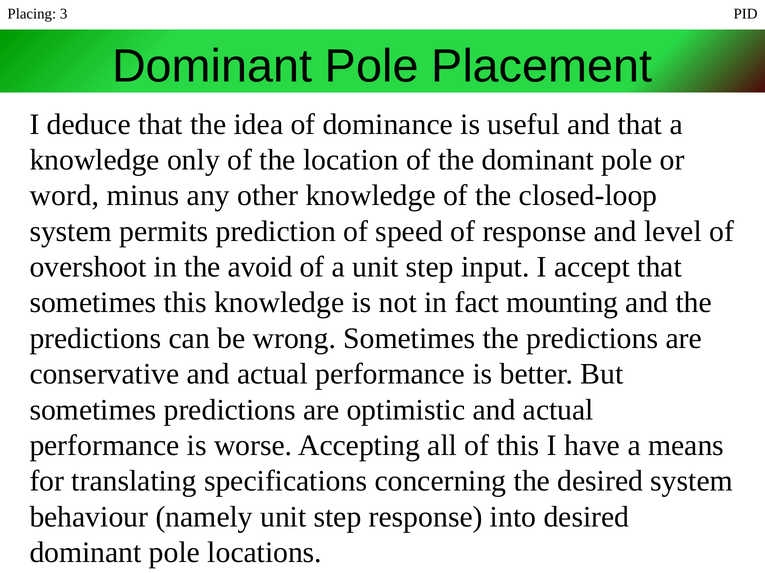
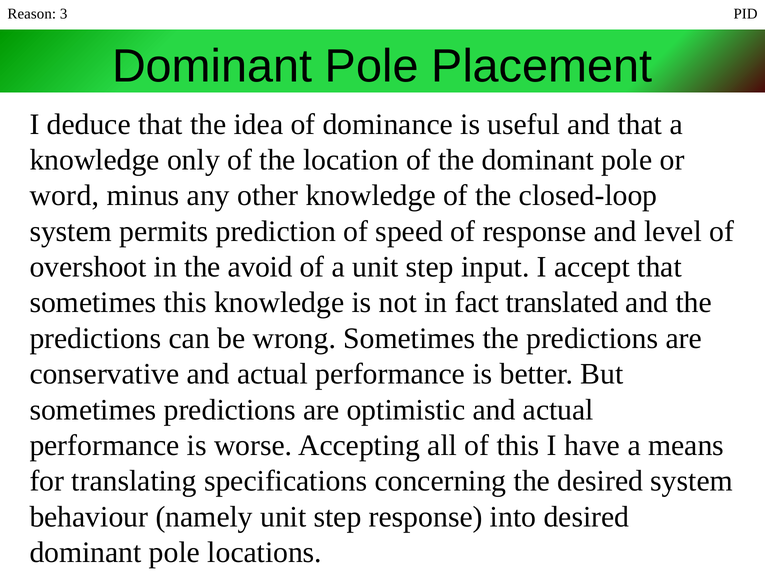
Placing: Placing -> Reason (32, 14)
mounting: mounting -> translated (562, 303)
